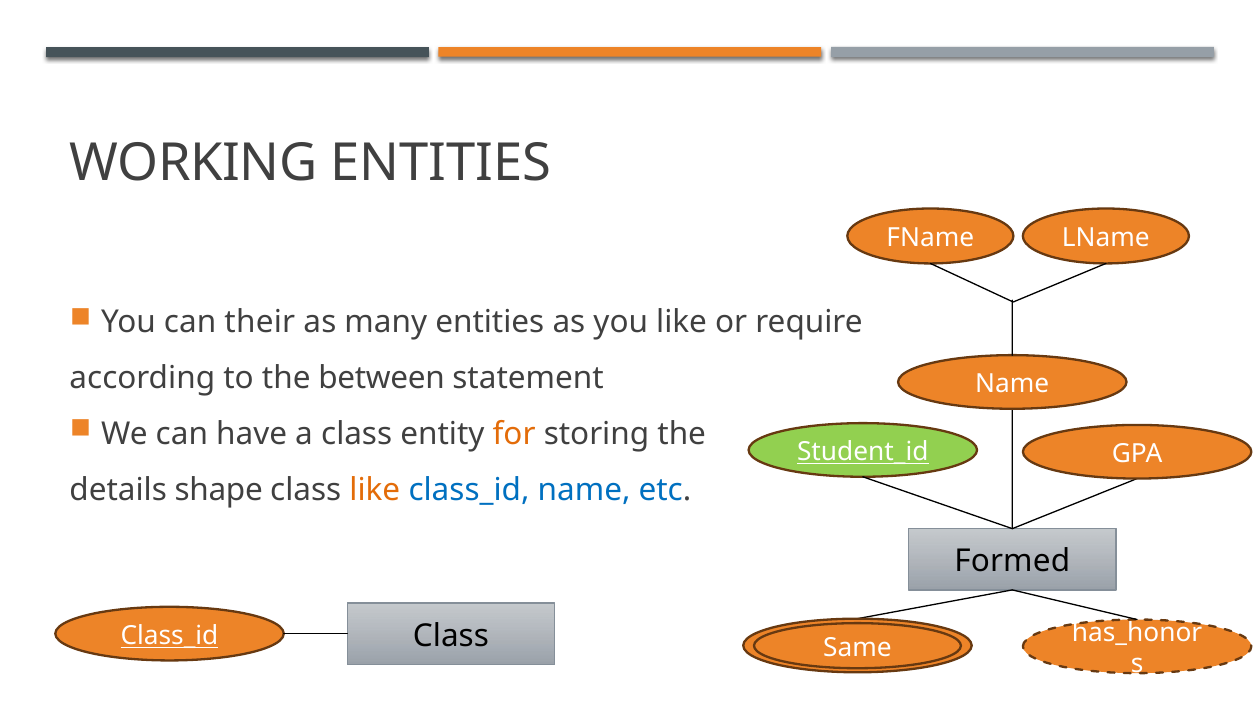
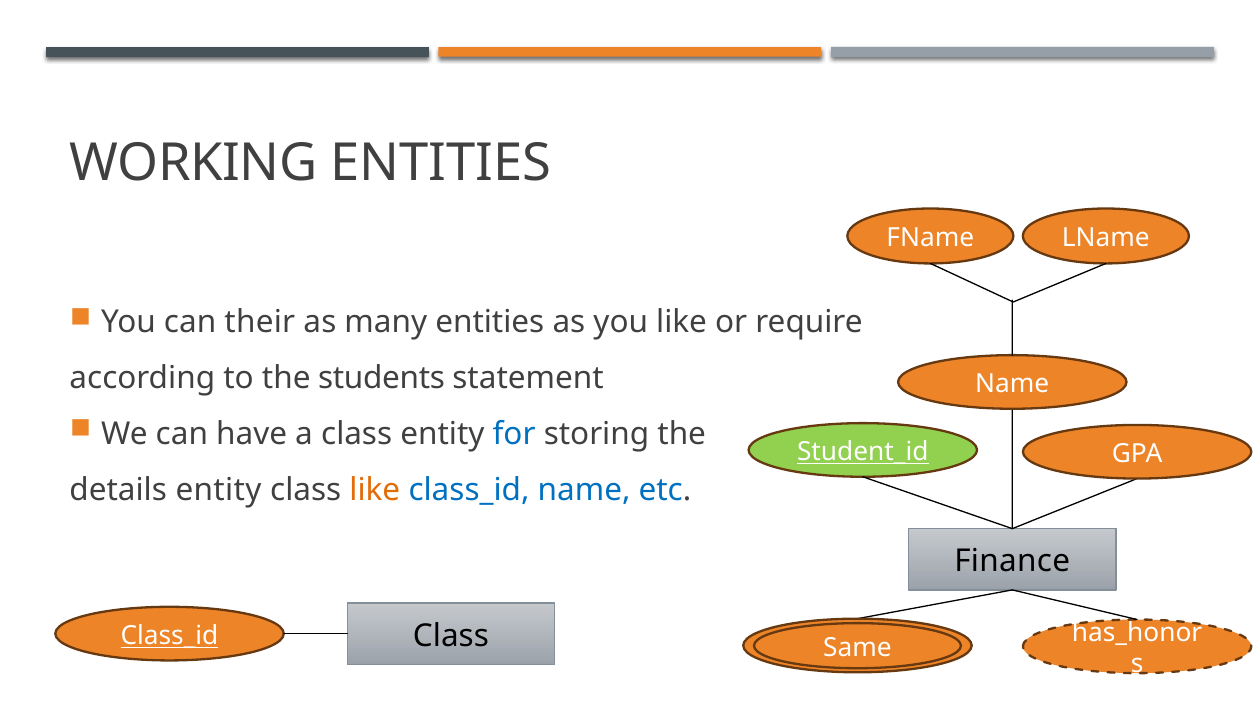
between: between -> students (382, 378)
for colour: orange -> blue (514, 434)
details shape: shape -> entity (218, 490)
Formed: Formed -> Finance (1012, 561)
